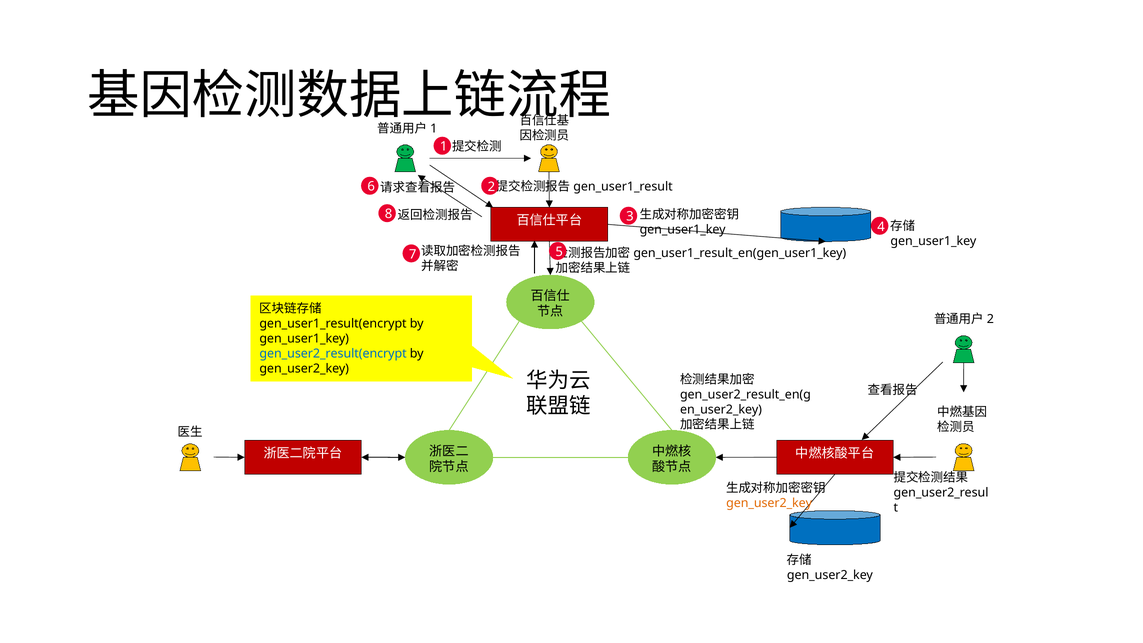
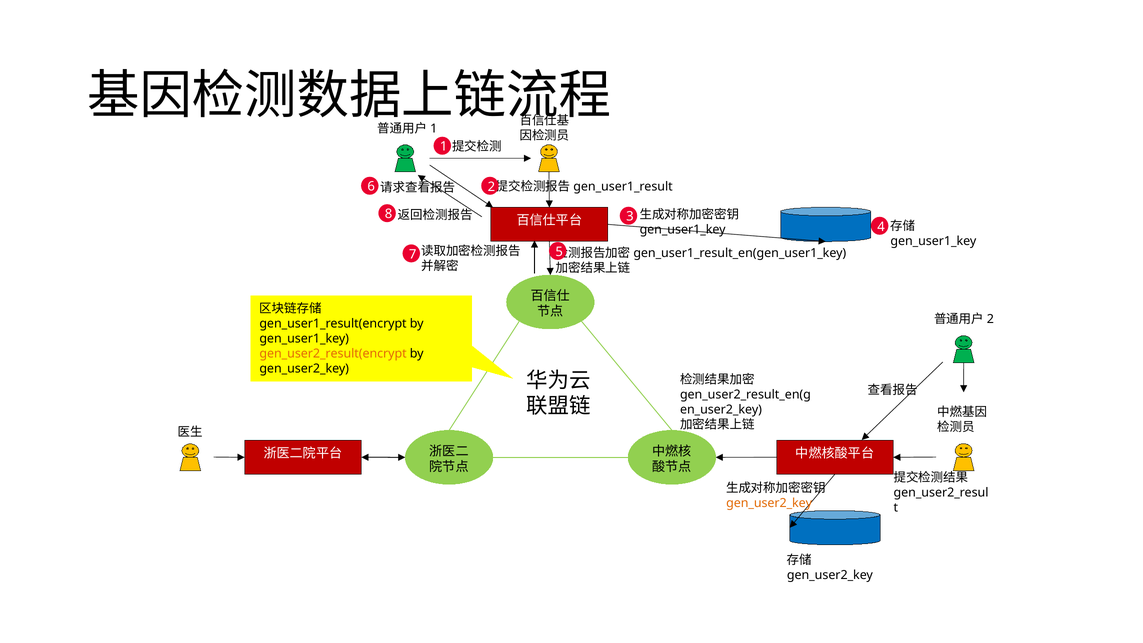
gen_user2_result(encrypt colour: blue -> orange (333, 354)
